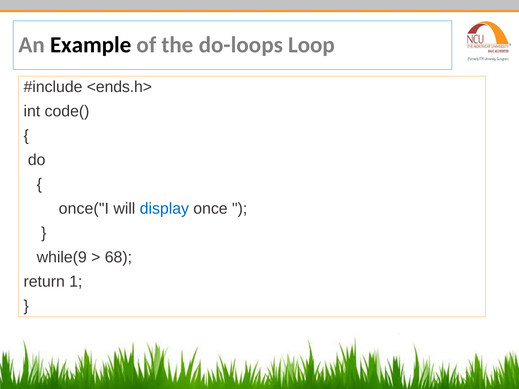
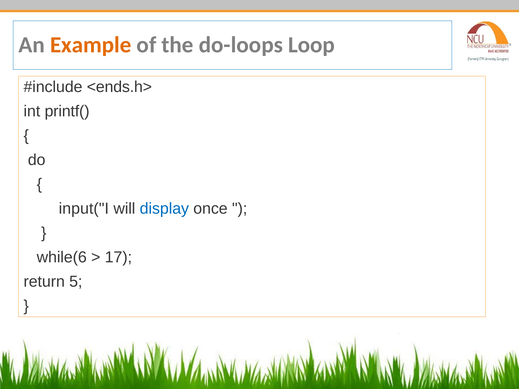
Example colour: black -> orange (91, 45)
code(: code( -> printf( (67, 111)
once("I: once("I -> input("I (84, 209)
while(9: while(9 -> while(6 (62, 257)
68: 68 -> 17 (118, 257)
1: 1 -> 5 (76, 282)
